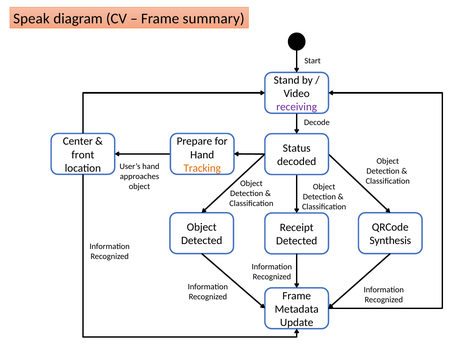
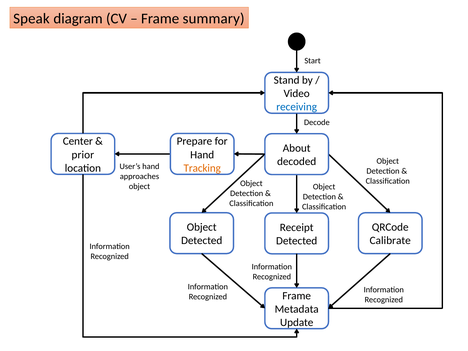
receiving colour: purple -> blue (297, 107)
Status: Status -> About (297, 148)
front: front -> prior (83, 155)
Synthesis: Synthesis -> Calibrate (390, 241)
